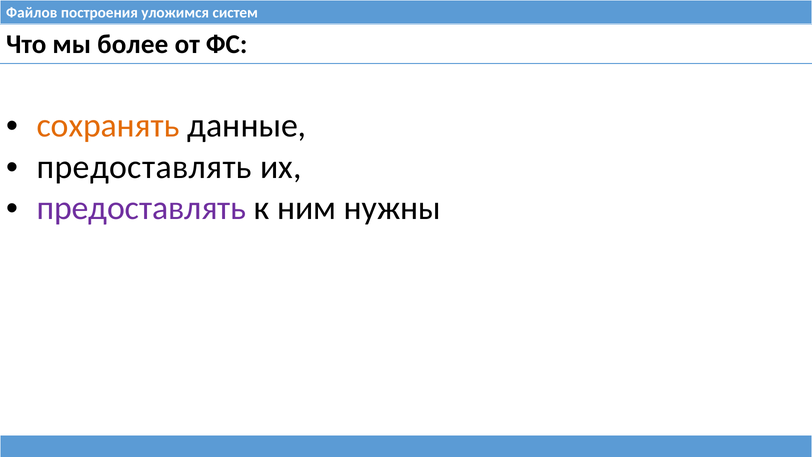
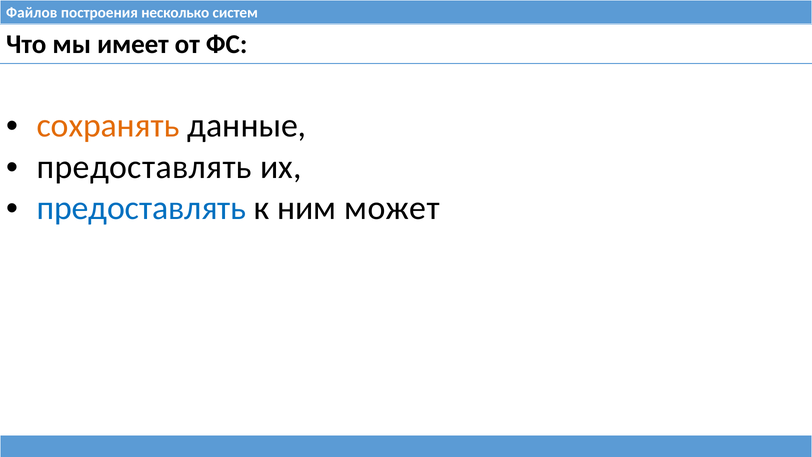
уложимся: уложимся -> несколько (175, 13)
более: более -> имеет (133, 44)
предоставлять colour: purple -> blue (141, 208)
нужны: нужны -> может (392, 208)
